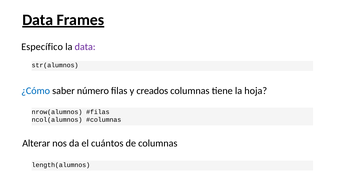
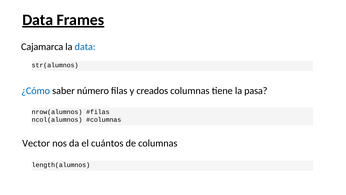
Específico: Específico -> Cajamarca (42, 47)
data colour: purple -> blue (85, 47)
hoja: hoja -> pasa (256, 91)
Alterar: Alterar -> Vector (36, 143)
